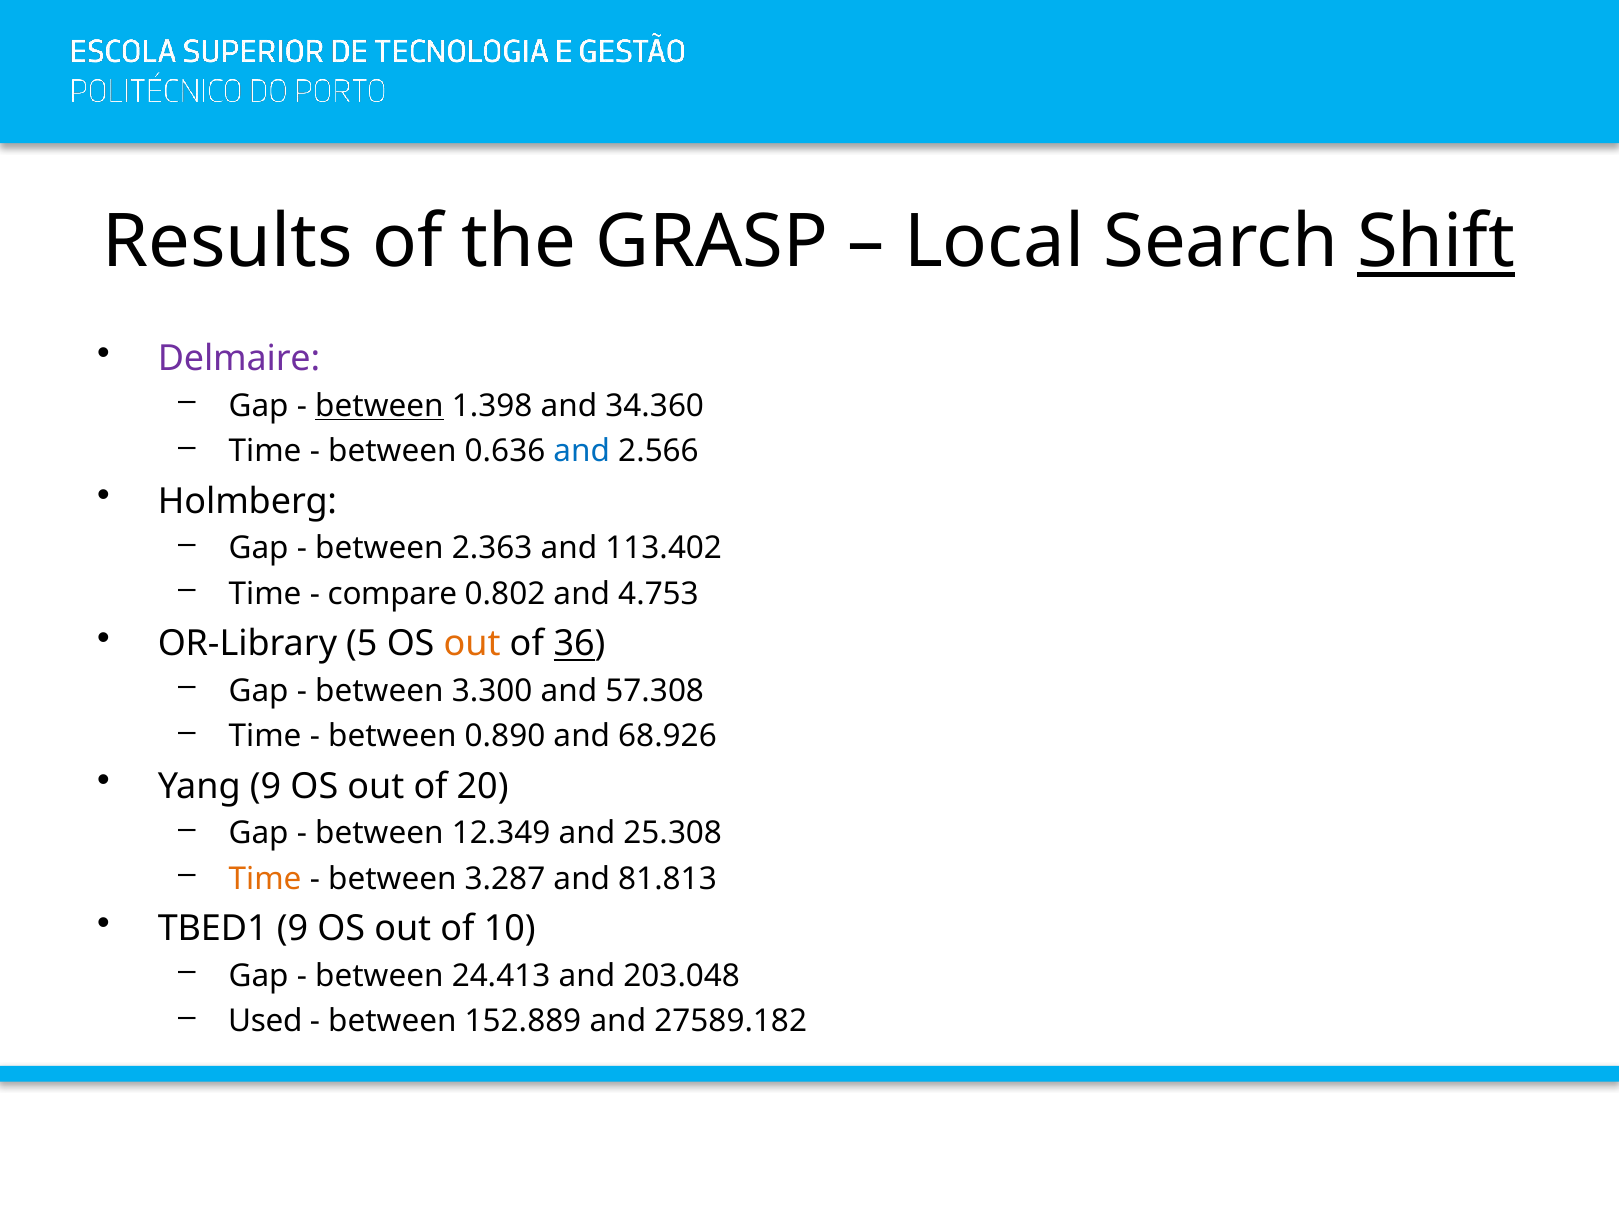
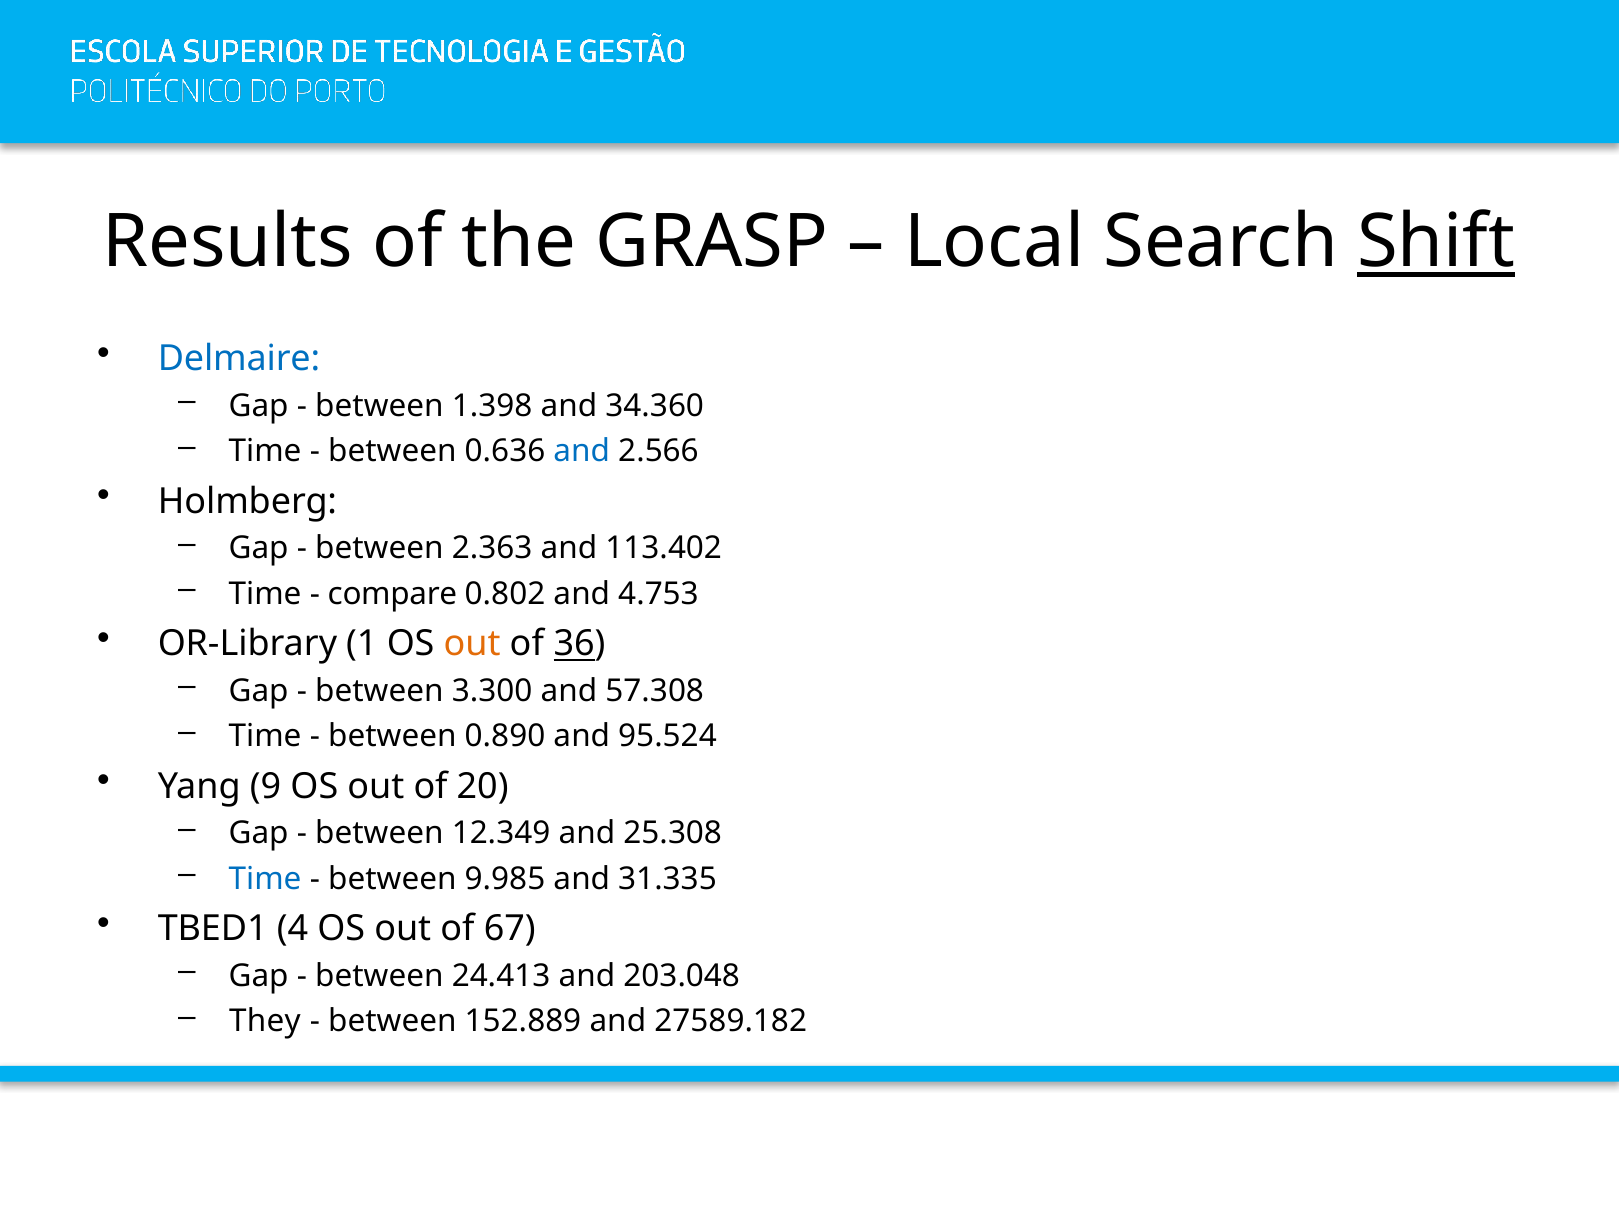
Delmaire colour: purple -> blue (239, 359)
between underline: present -> none (379, 406)
5: 5 -> 1 (362, 644)
68.926: 68.926 -> 95.524 (667, 736)
Time colour: orange -> blue (265, 879)
3.287: 3.287 -> 9.985 (505, 879)
81.813: 81.813 -> 31.335 (667, 879)
TBED1 9: 9 -> 4 (293, 929)
10: 10 -> 67 (510, 929)
Used: Used -> They (265, 1021)
